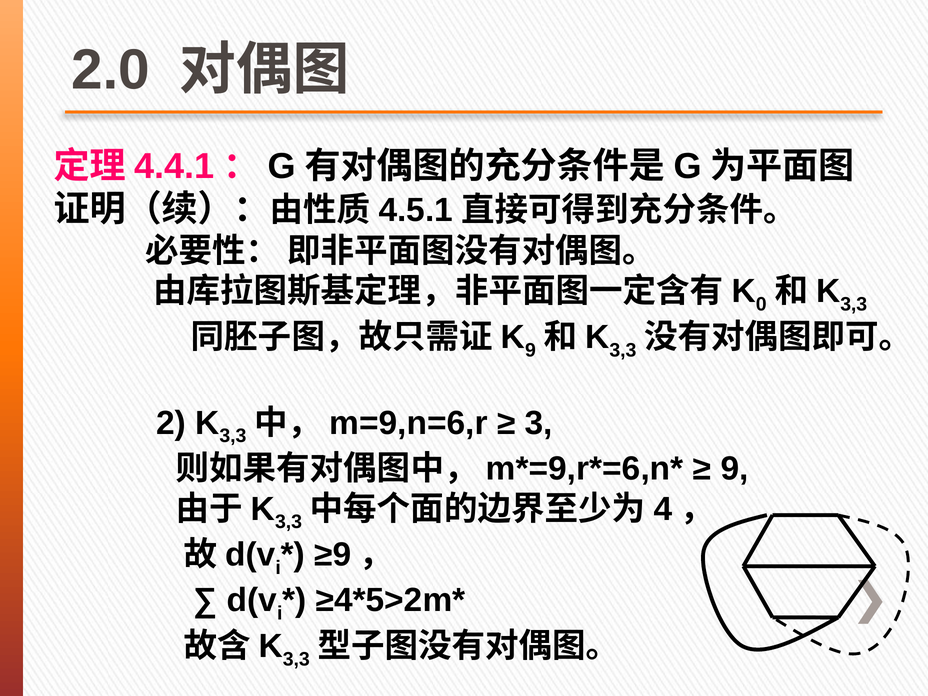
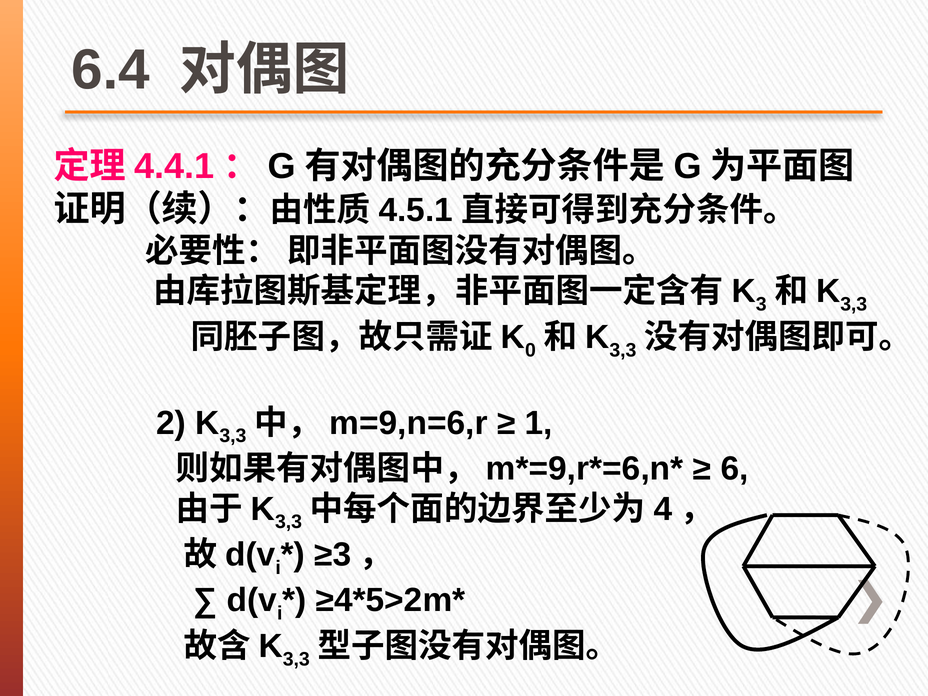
2.0: 2.0 -> 6.4 (111, 70)
0: 0 -> 3 (761, 304)
9: 9 -> 0 (530, 350)
3: 3 -> 1 (539, 423)
9: 9 -> 6 (735, 469)
≥9: ≥9 -> ≥3 (333, 555)
